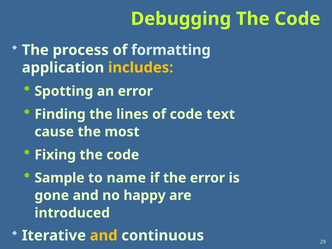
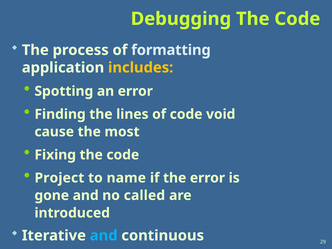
text: text -> void (221, 114)
Sample: Sample -> Project (59, 178)
happy: happy -> called (144, 195)
and colour: yellow -> light blue (104, 236)
